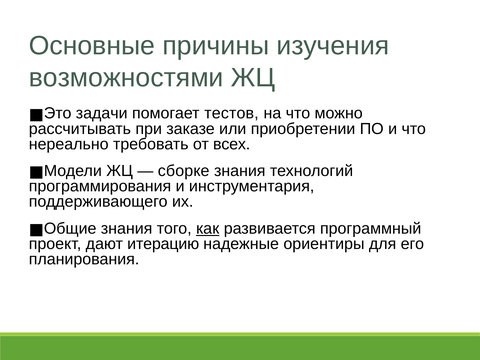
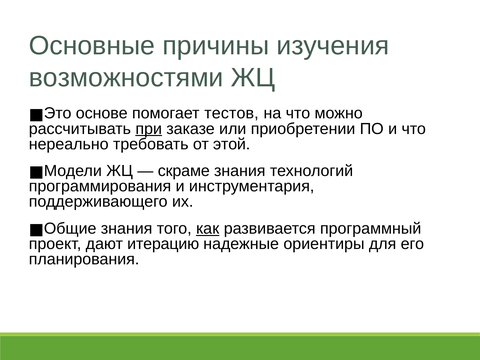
задачи: задачи -> основе (102, 113)
при underline: none -> present (149, 129)
всех: всех -> этой (232, 144)
сборке: сборке -> скраме (184, 171)
